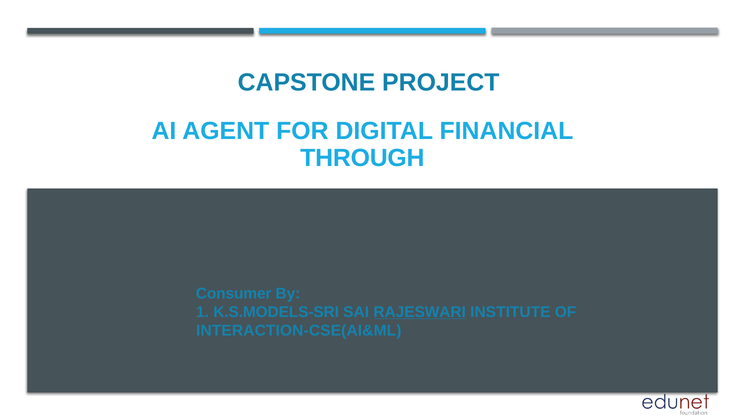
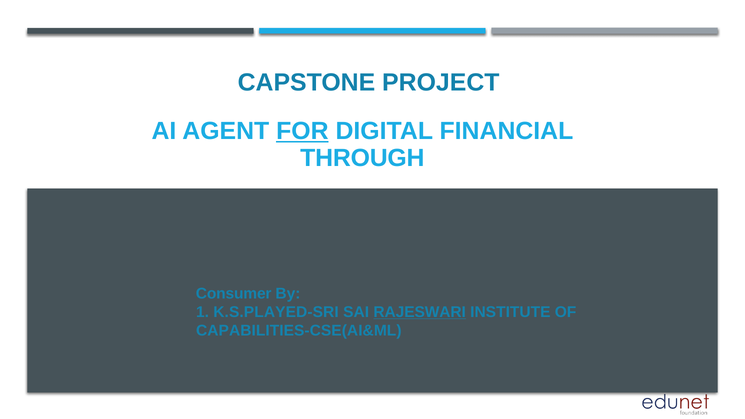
FOR underline: none -> present (302, 131)
K.S.MODELS-SRI: K.S.MODELS-SRI -> K.S.PLAYED-SRI (276, 312)
INTERACTION-CSE(AI&ML: INTERACTION-CSE(AI&ML -> CAPABILITIES-CSE(AI&ML (299, 331)
